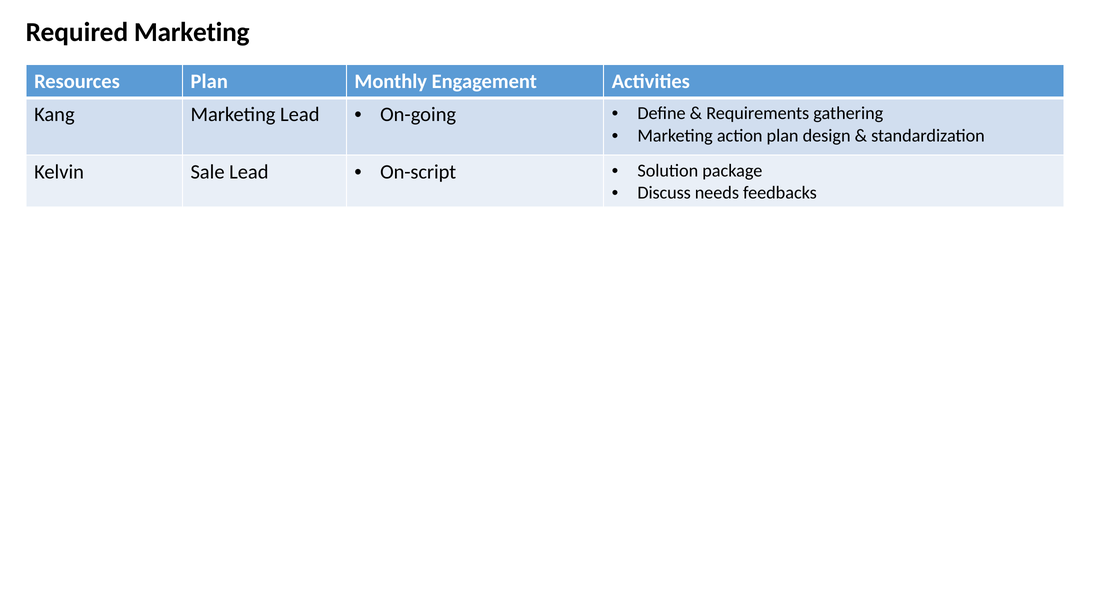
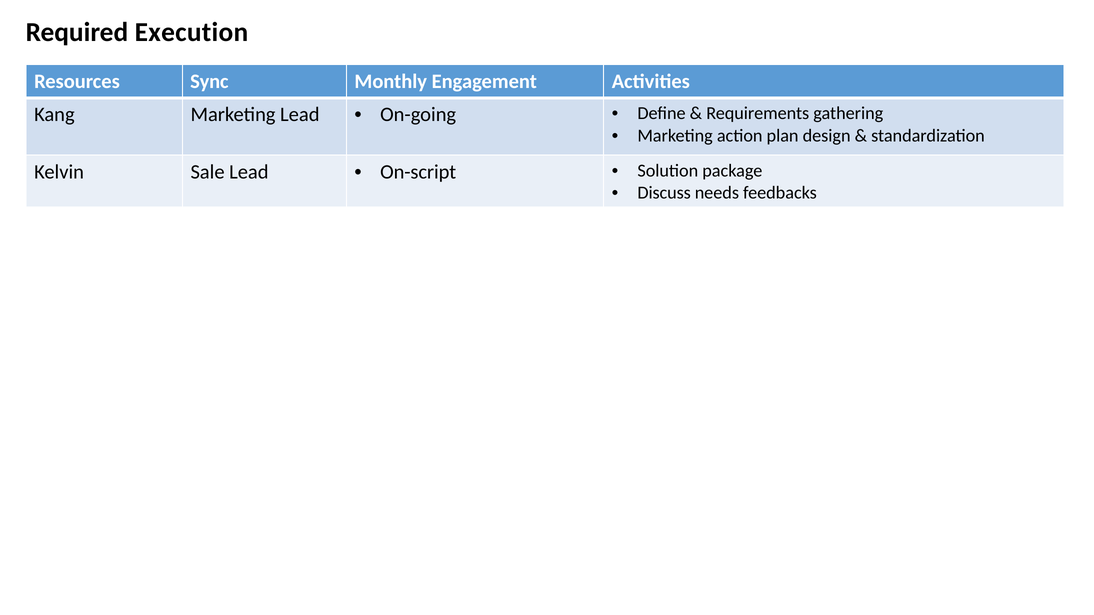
Required Marketing: Marketing -> Execution (191, 32)
Resources Plan: Plan -> Sync (209, 81)
